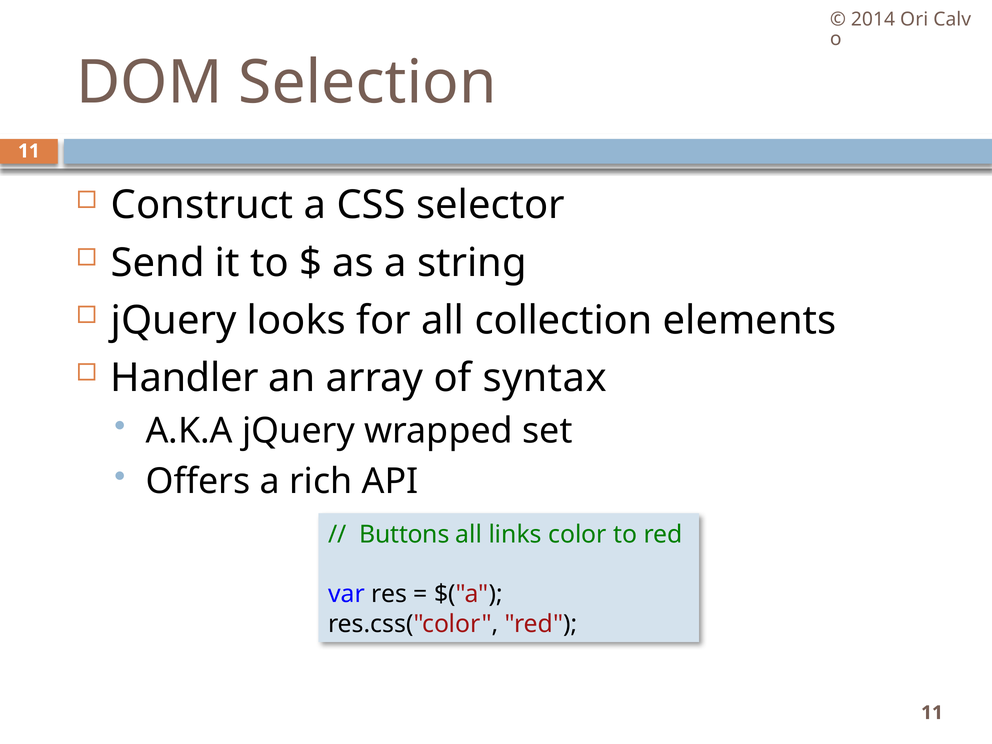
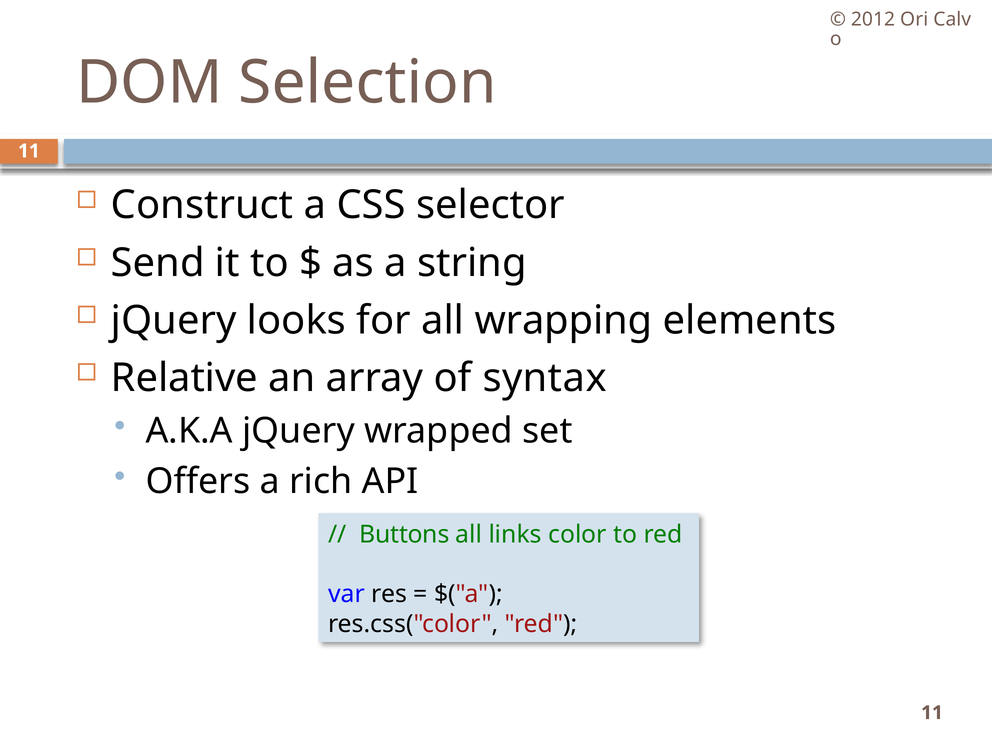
2014: 2014 -> 2012 (873, 20)
collection: collection -> wrapping (564, 320)
Handler: Handler -> Relative (184, 378)
